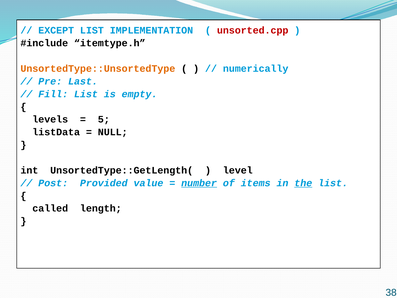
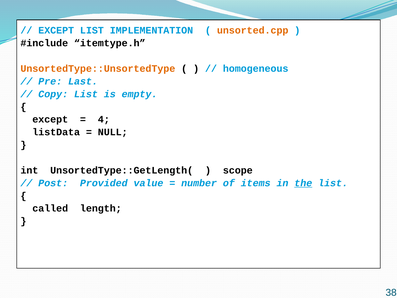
unsorted.cpp colour: red -> orange (253, 30)
numerically: numerically -> homogeneous (256, 69)
Fill: Fill -> Copy (53, 94)
levels: levels -> except (50, 119)
5: 5 -> 4 (104, 119)
level: level -> scope (238, 170)
number underline: present -> none (199, 183)
